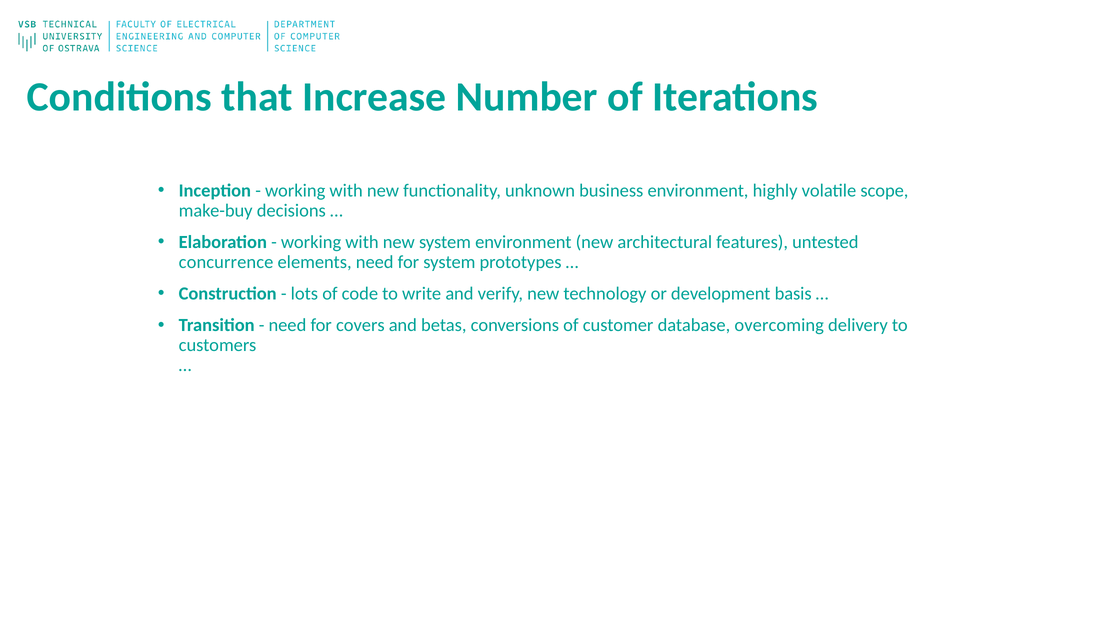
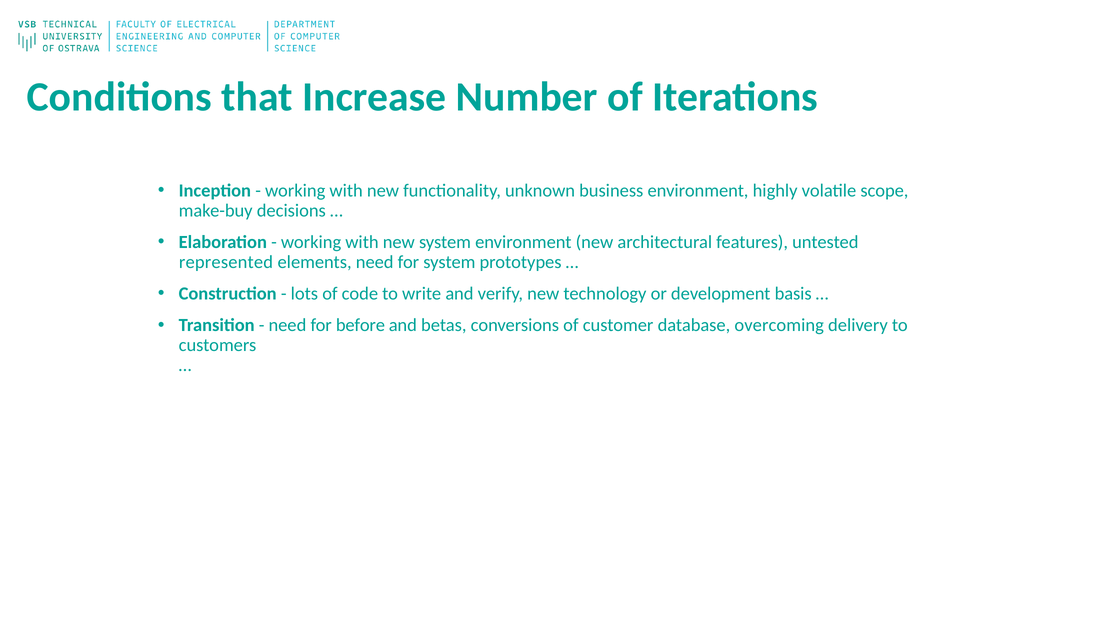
concurrence: concurrence -> represented (226, 262)
covers: covers -> before (360, 325)
